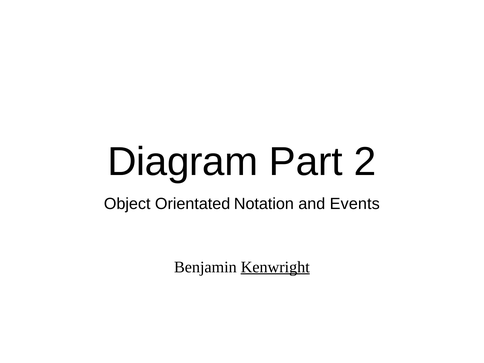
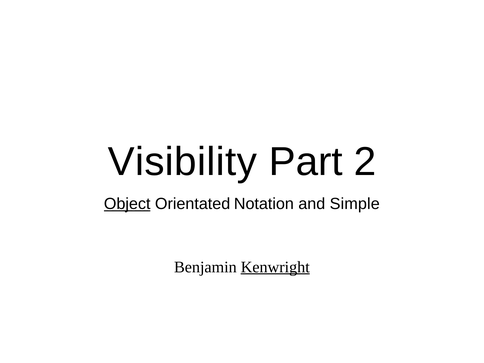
Diagram: Diagram -> Visibility (182, 162)
Object underline: none -> present (127, 204)
Events: Events -> Simple (355, 204)
